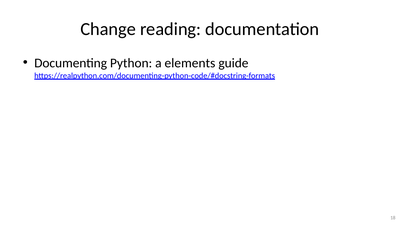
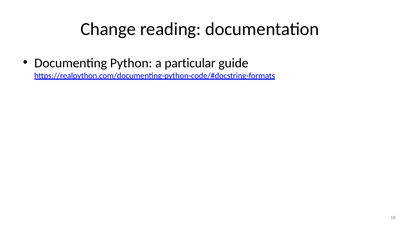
elements: elements -> particular (190, 63)
